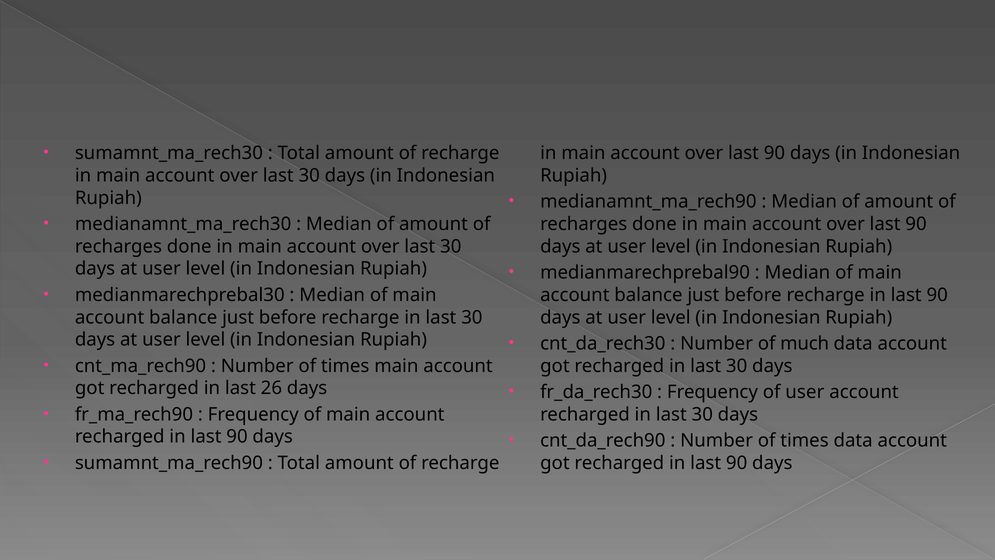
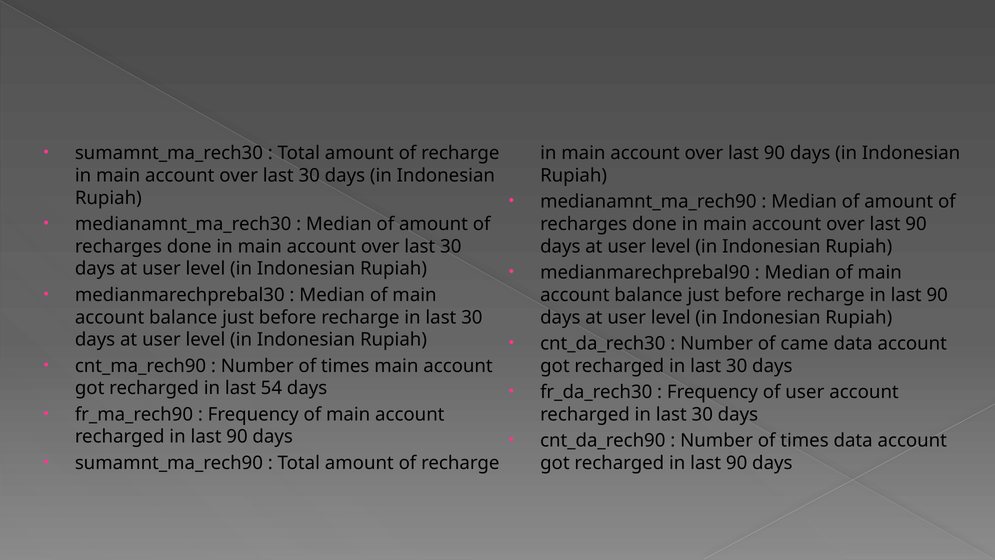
much: much -> came (804, 343)
26: 26 -> 54 (271, 388)
